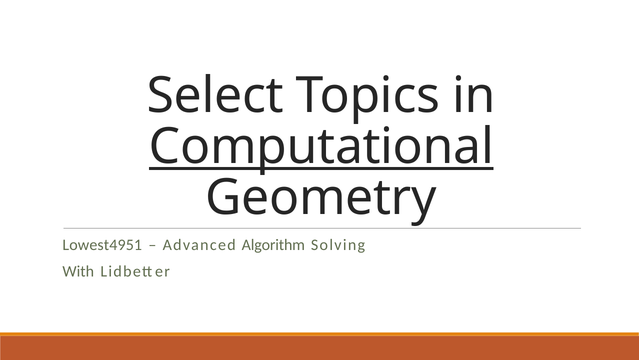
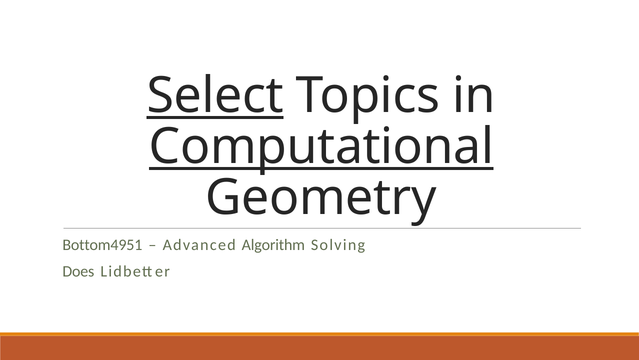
Select underline: none -> present (215, 96)
Lowest4951: Lowest4951 -> Bottom4951 (102, 244)
With: With -> Does (78, 271)
